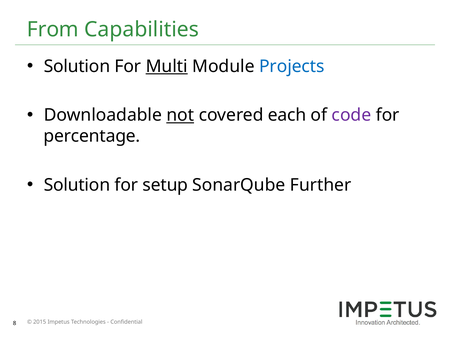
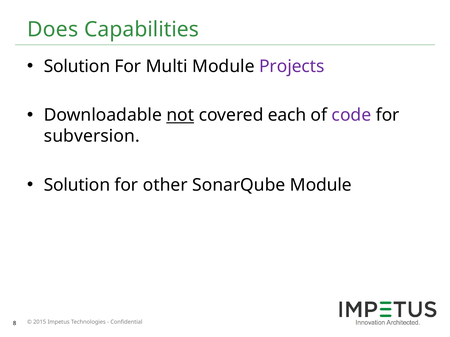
From: From -> Does (53, 30)
Multi underline: present -> none (167, 66)
Projects colour: blue -> purple (292, 66)
percentage: percentage -> subversion (92, 136)
setup: setup -> other (165, 185)
SonarQube Further: Further -> Module (321, 185)
